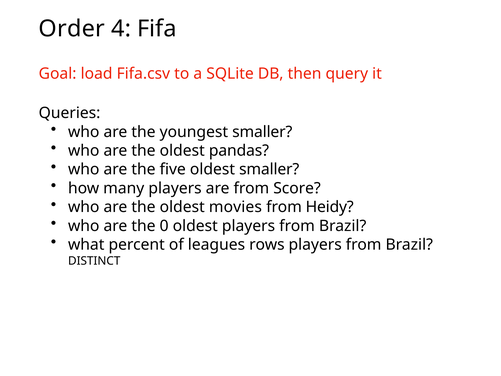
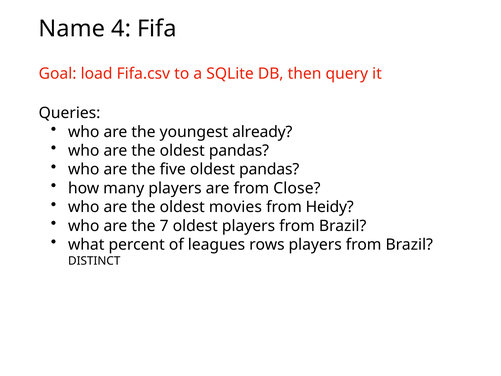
Order: Order -> Name (72, 29)
youngest smaller: smaller -> already (262, 132)
five oldest smaller: smaller -> pandas (269, 169)
Score: Score -> Close (297, 188)
0: 0 -> 7 (164, 226)
